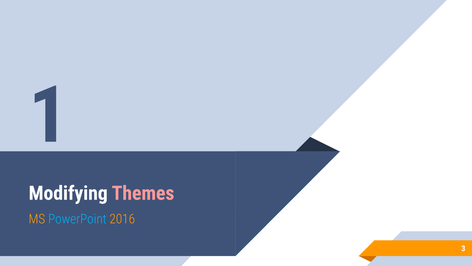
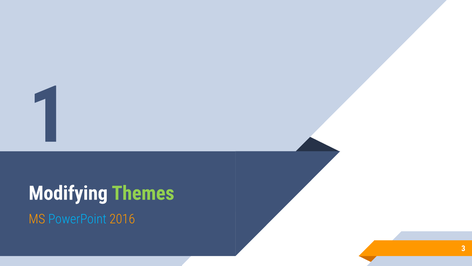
Themes colour: pink -> light green (143, 193)
